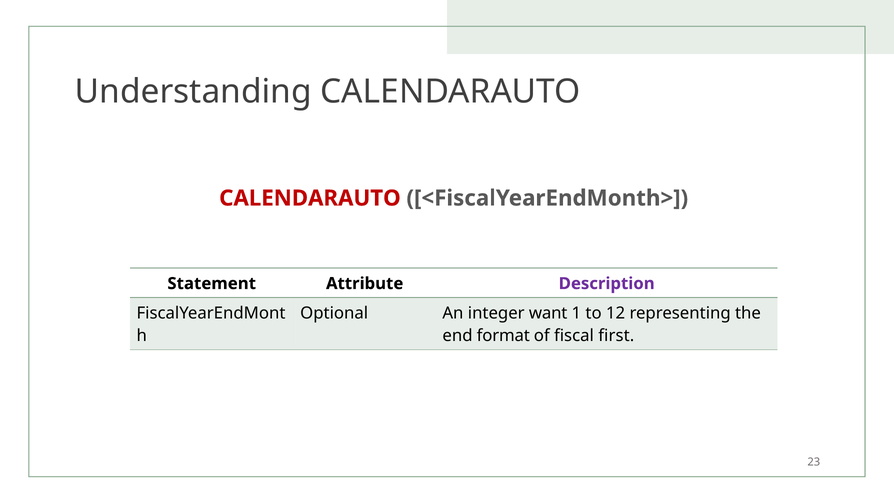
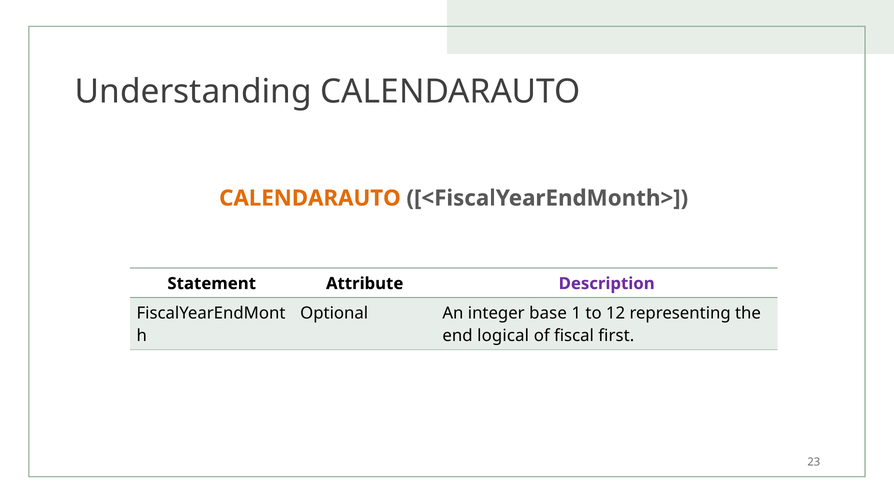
CALENDARAUTO colour: red -> orange (310, 198)
want: want -> base (548, 313)
format: format -> logical (503, 336)
